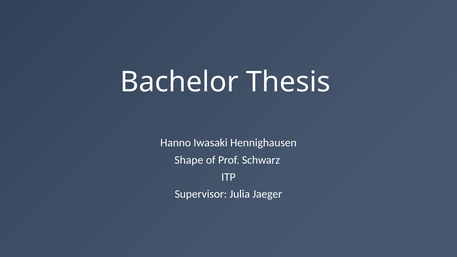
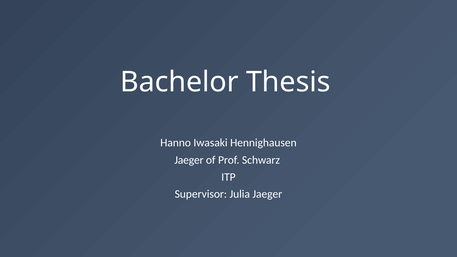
Shape: Shape -> Jaeger (189, 160)
